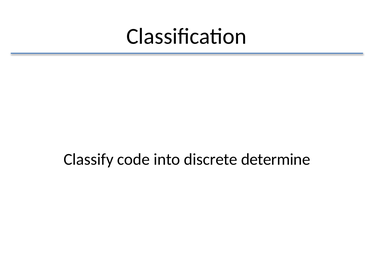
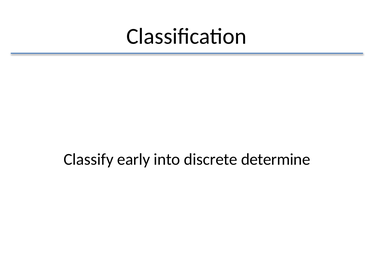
code: code -> early (134, 159)
